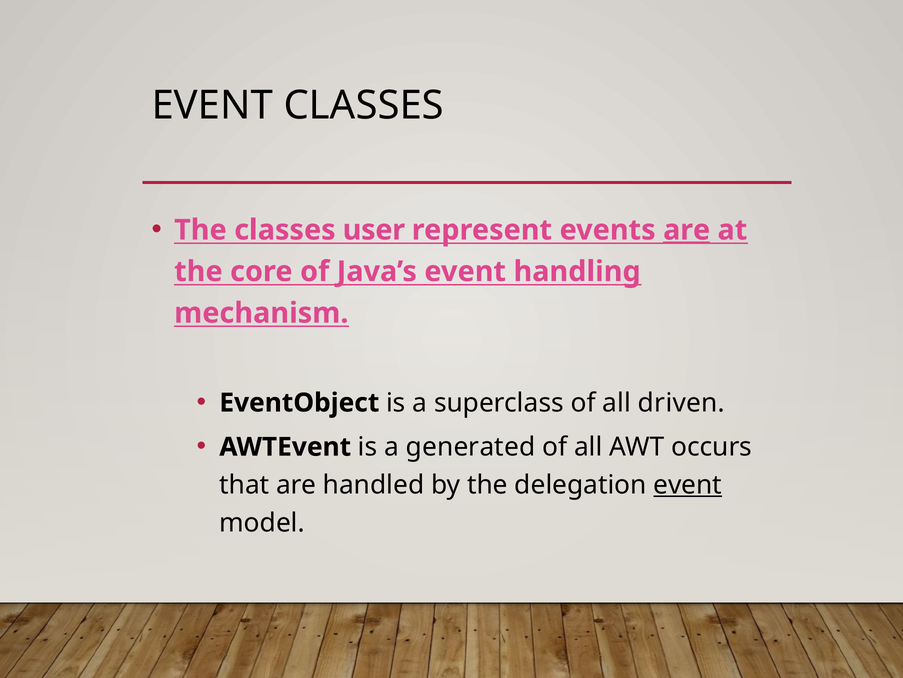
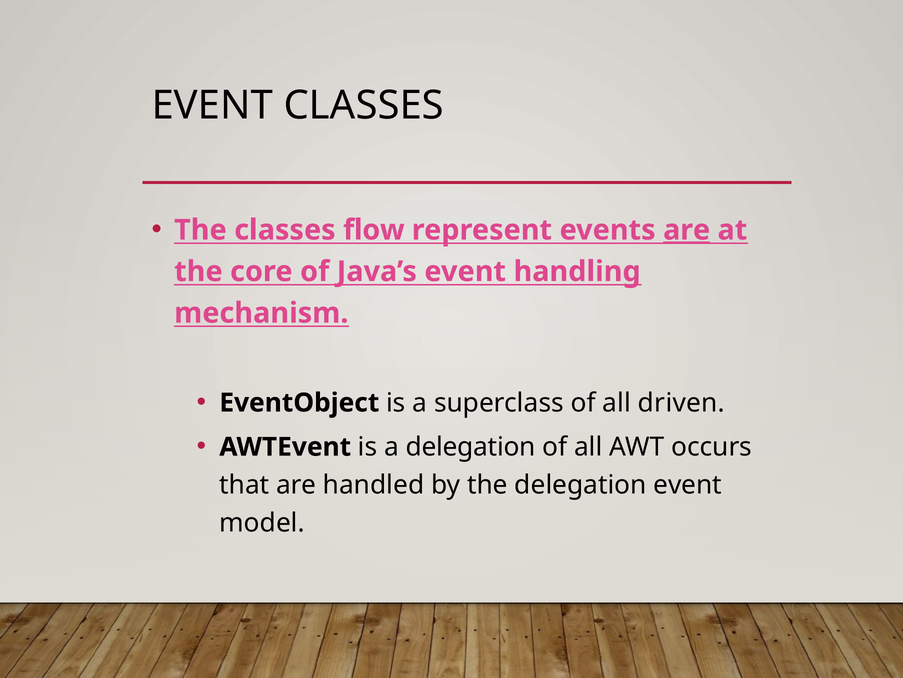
user: user -> flow (374, 230)
a generated: generated -> delegation (471, 447)
event underline: present -> none (688, 484)
